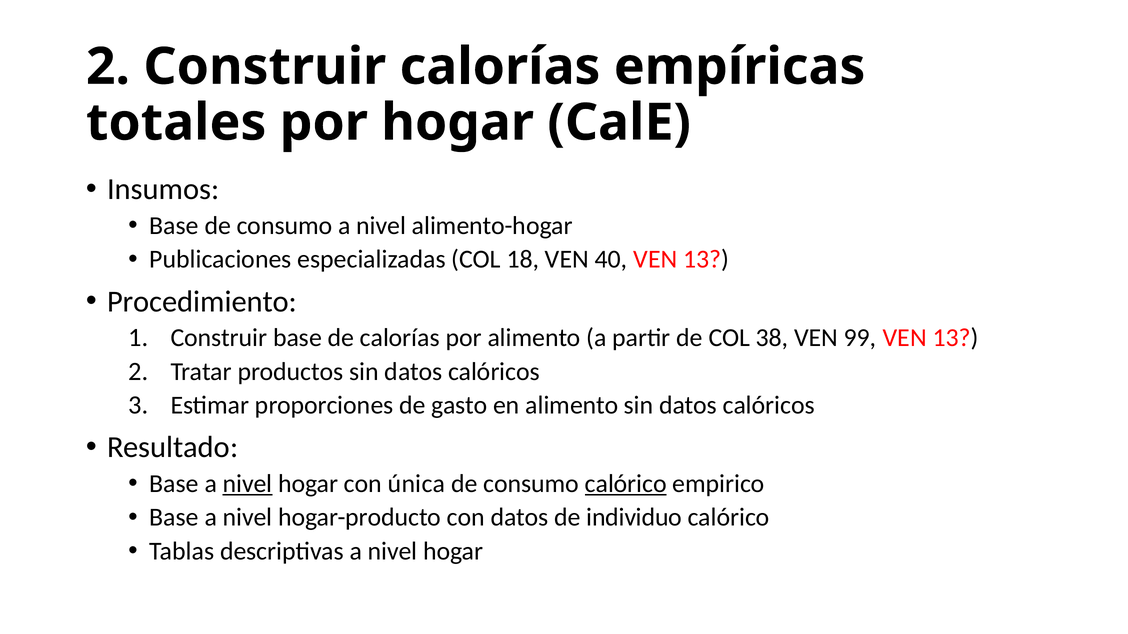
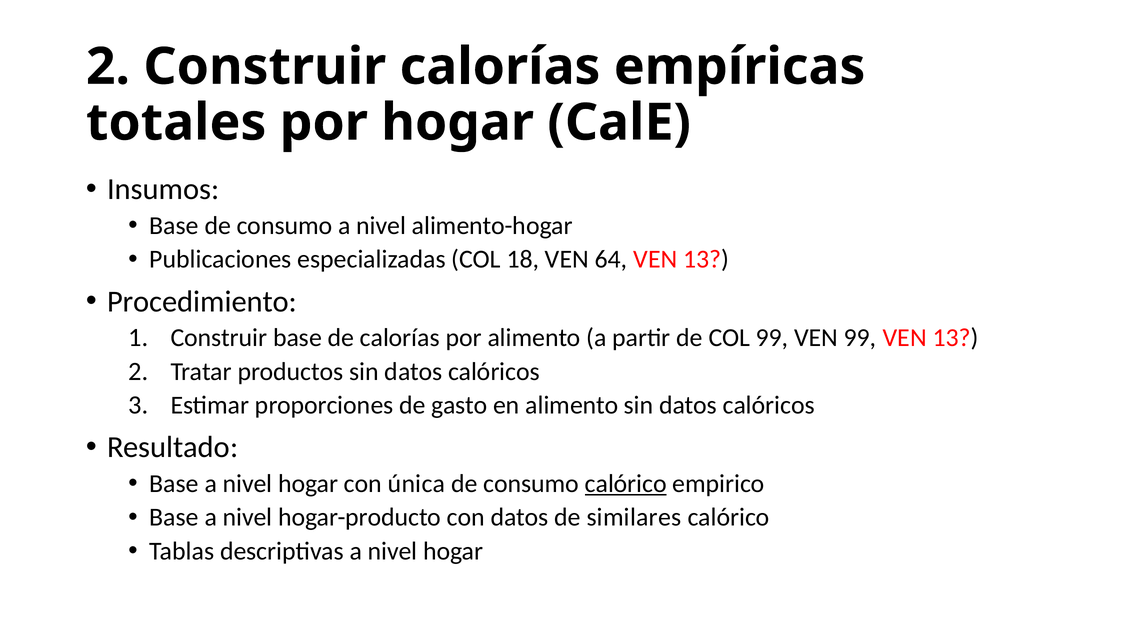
40: 40 -> 64 (611, 260)
COL 38: 38 -> 99 (772, 338)
nivel underline: present -> none (248, 484)
individuo: individuo -> similares (634, 518)
